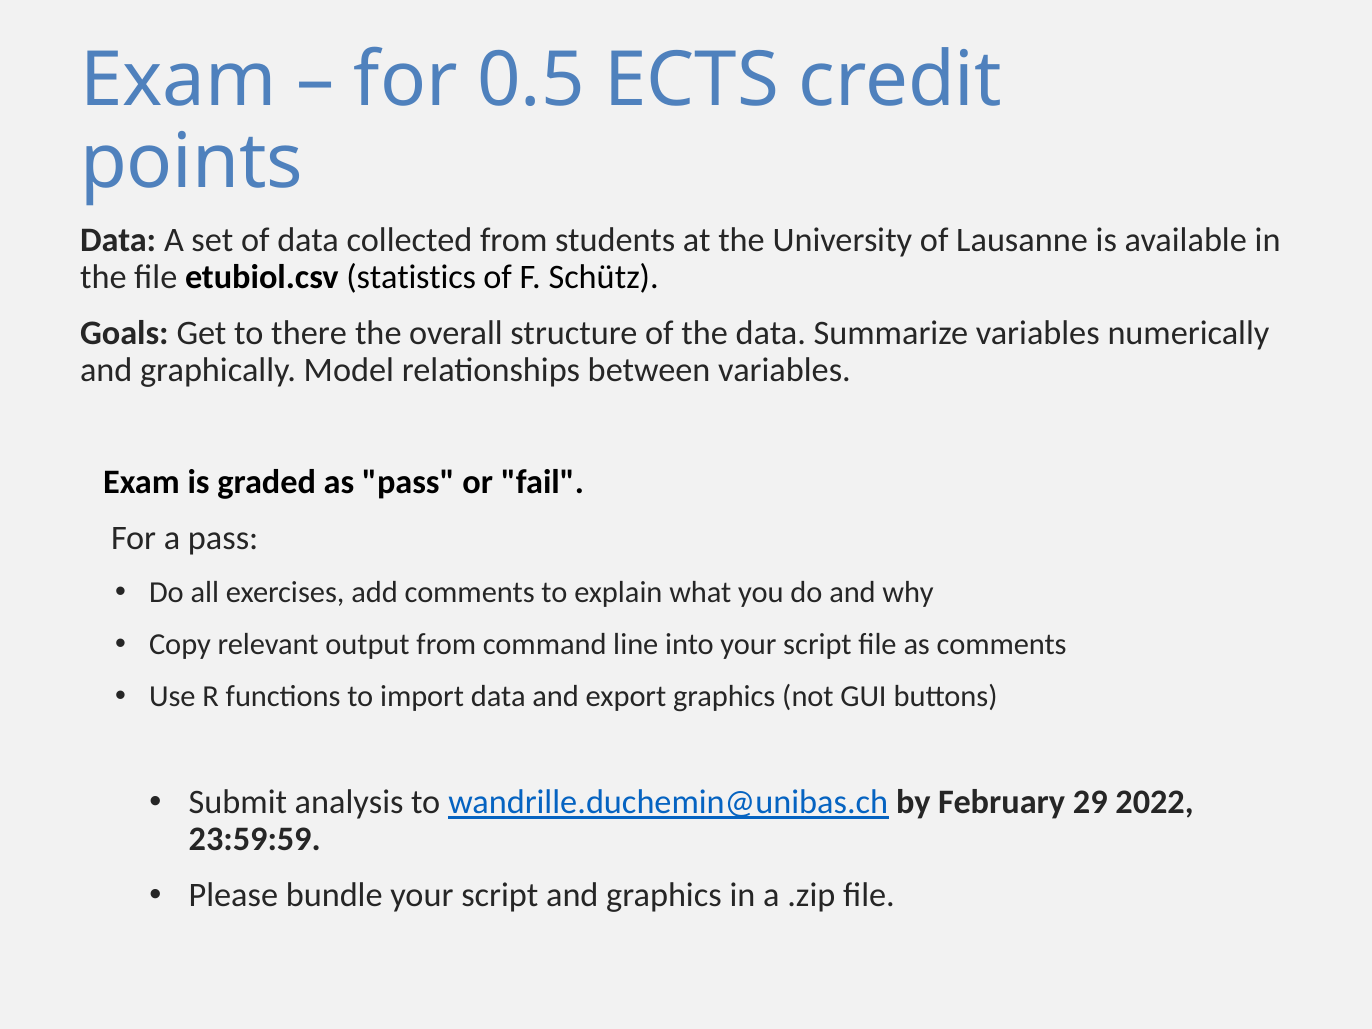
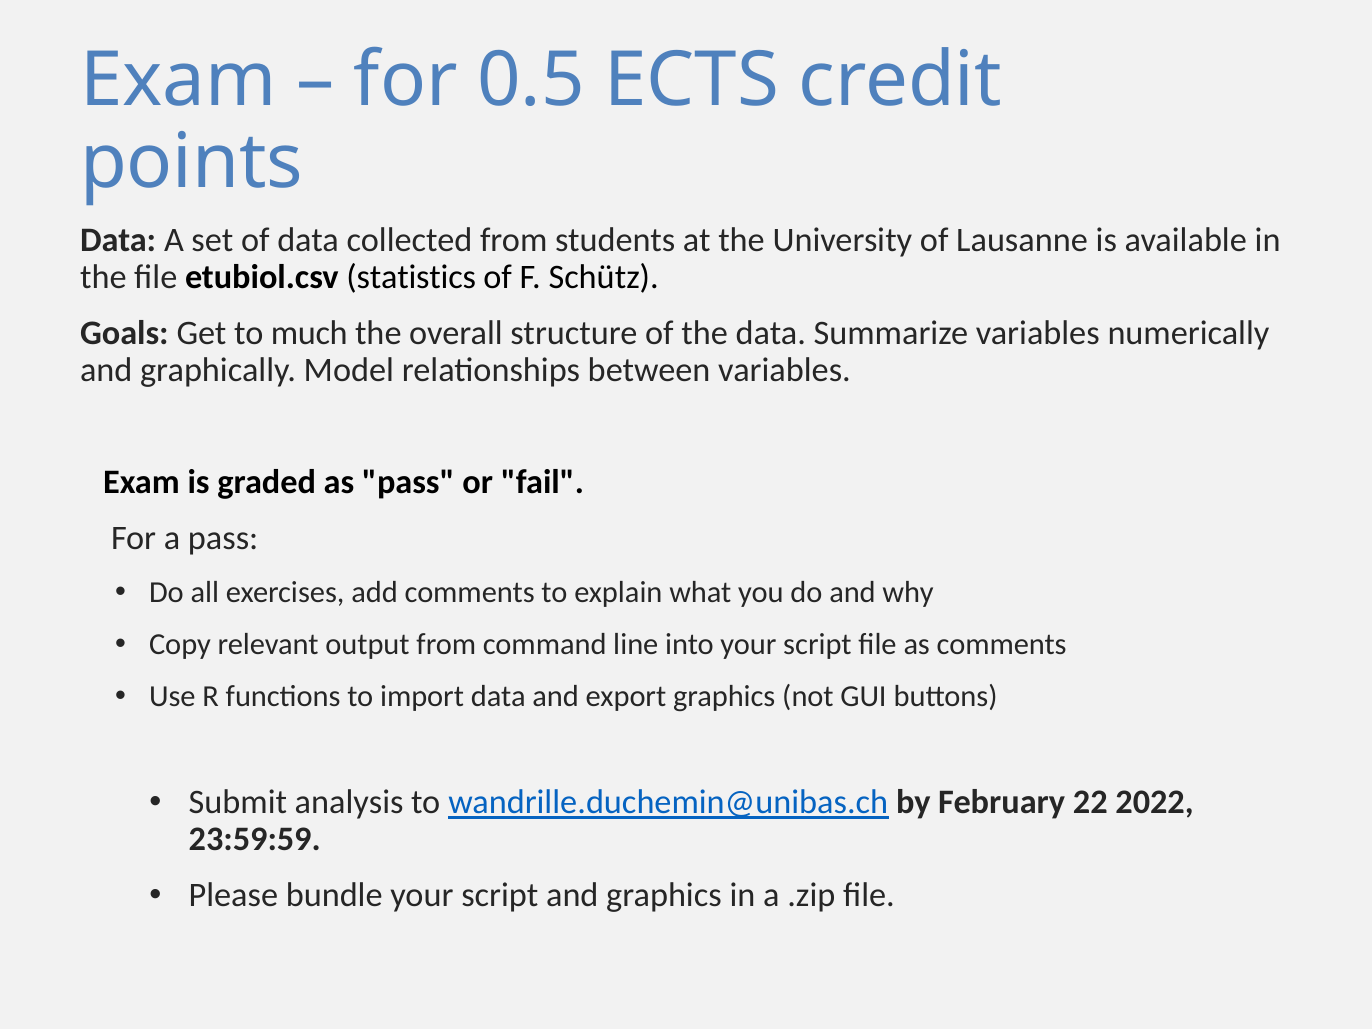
there: there -> much (309, 333)
29: 29 -> 22 (1090, 802)
